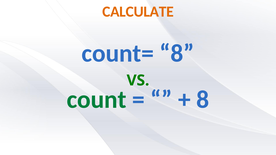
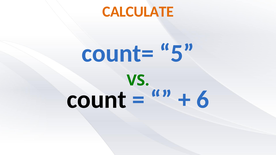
count= 8: 8 -> 5 (177, 53)
count colour: green -> black (97, 100)
8: 8 -> 6 (203, 100)
